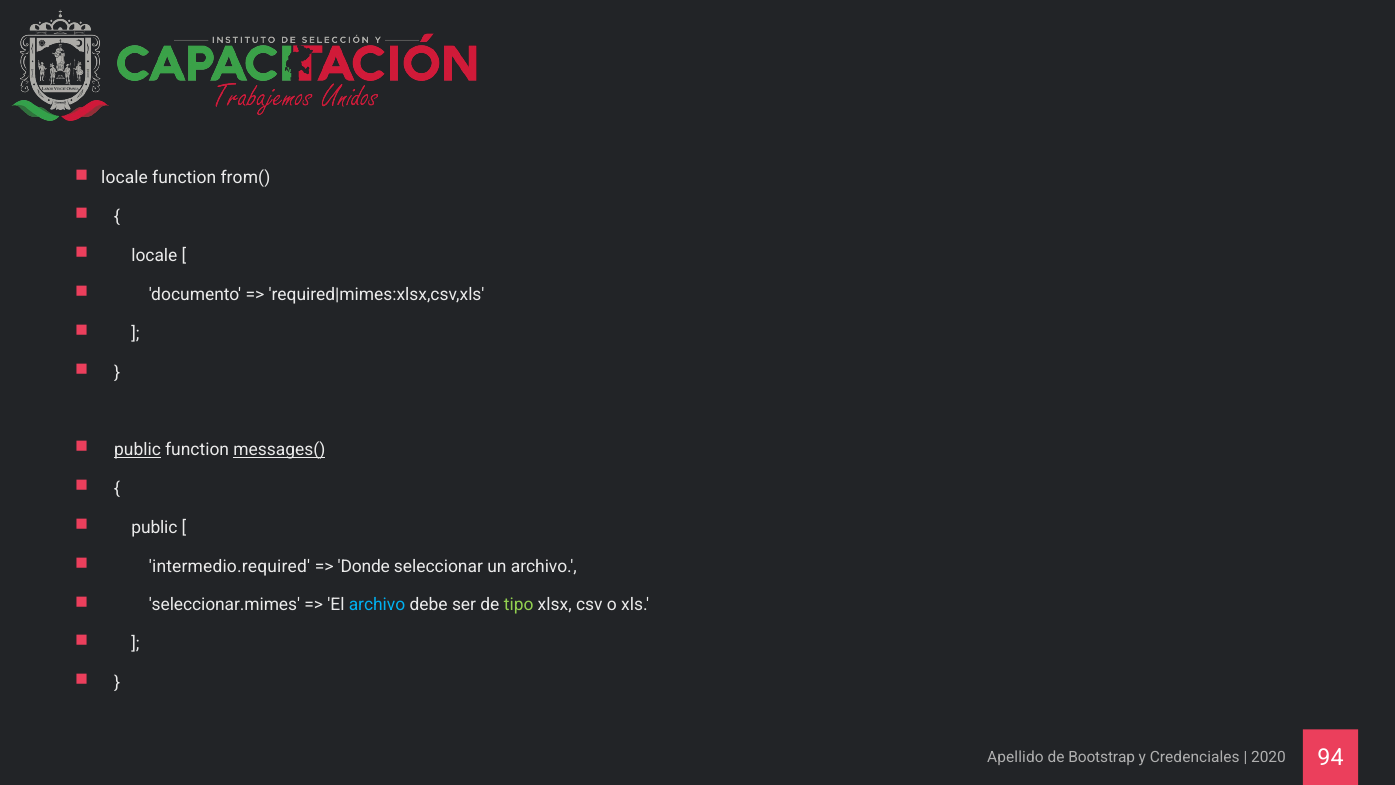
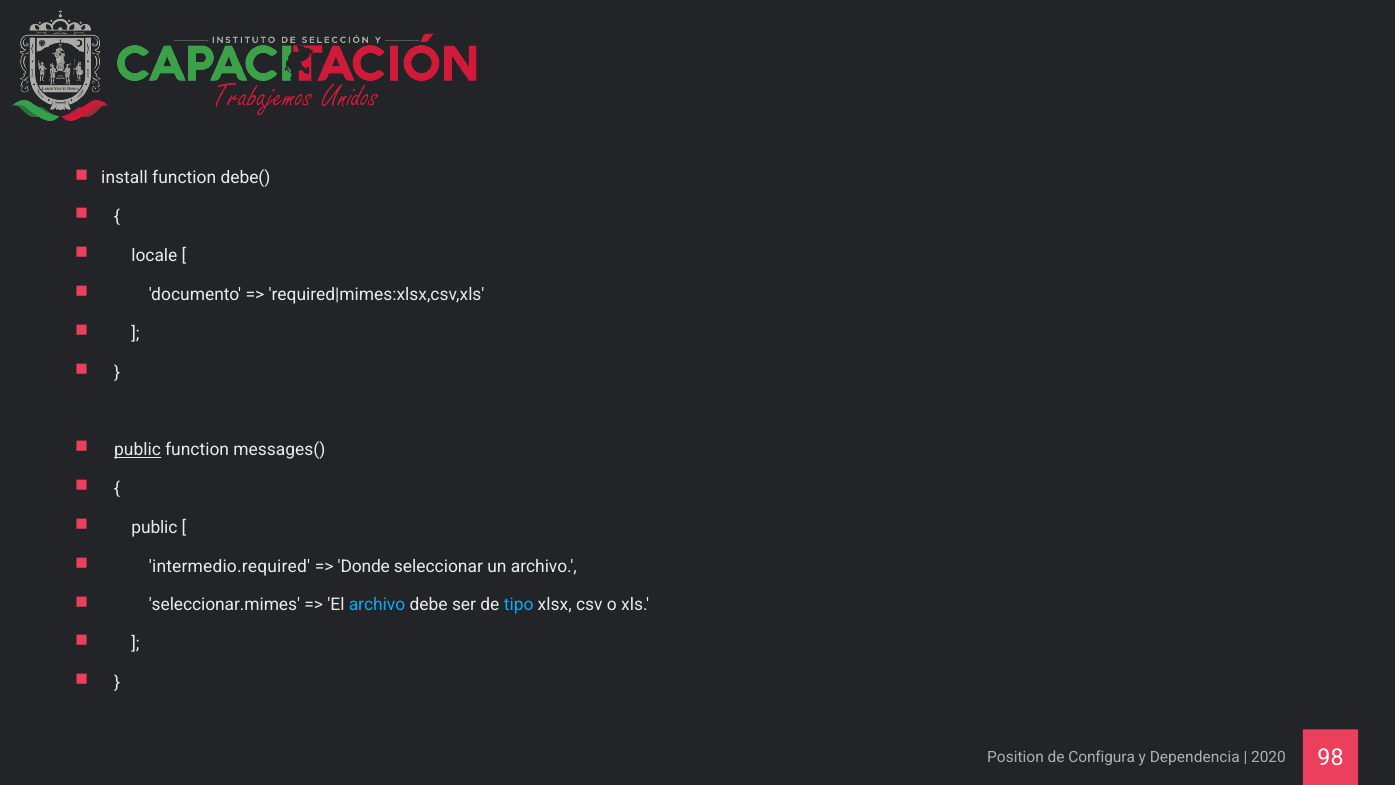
locale: locale -> install (125, 178)
from(: from( -> debe( (246, 178)
messages( underline: present -> none (279, 450)
tipo colour: light green -> light blue (519, 605)
Apellido: Apellido -> Position (1015, 757)
Bootstrap: Bootstrap -> Configura (1102, 757)
Credenciales: Credenciales -> Dependencia (1195, 757)
94: 94 -> 98 (1331, 757)
